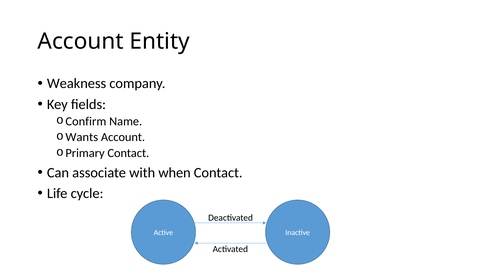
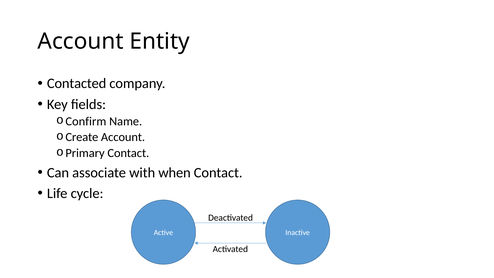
Weakness: Weakness -> Contacted (77, 84)
Wants: Wants -> Create (82, 137)
